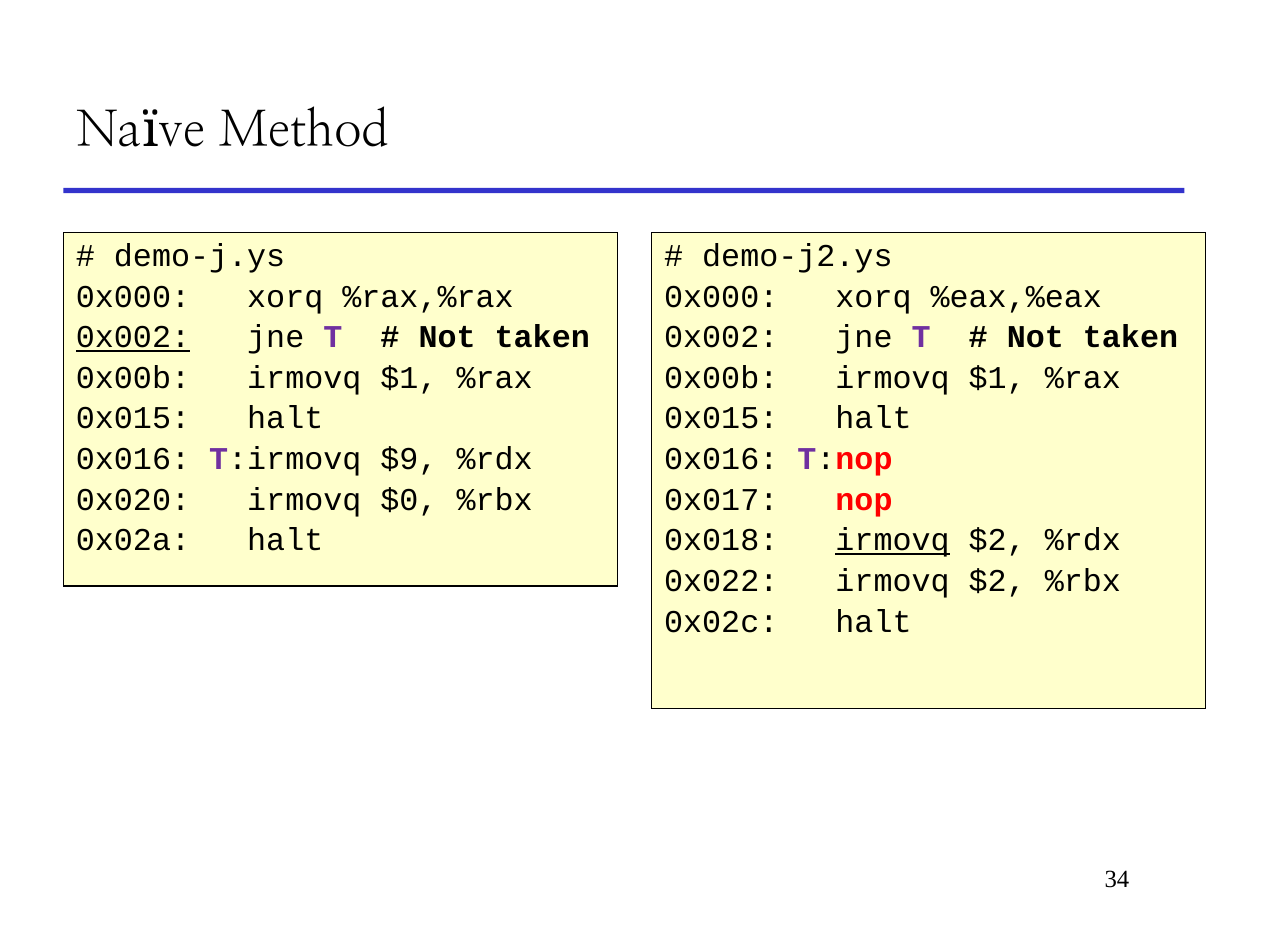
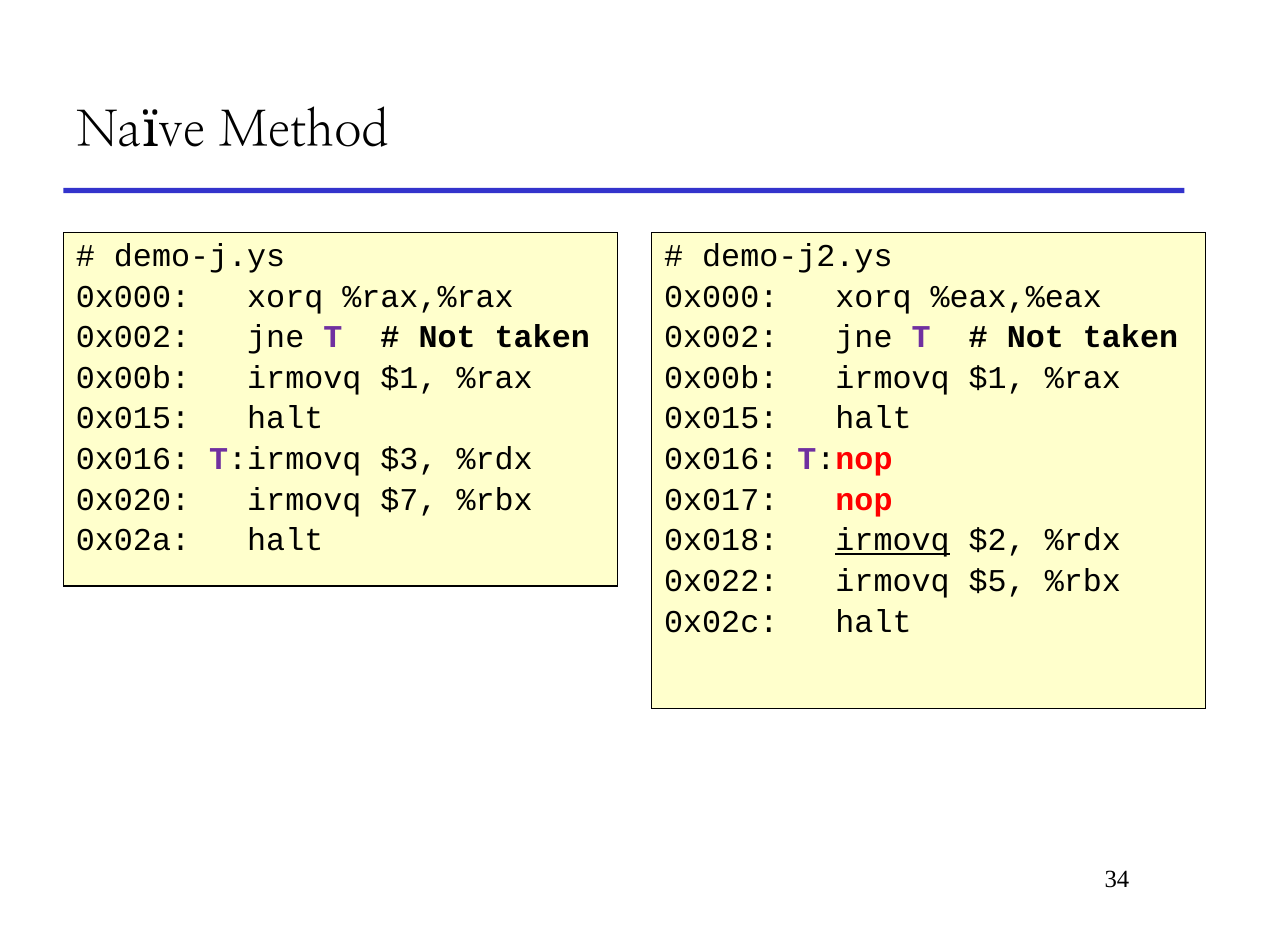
0x002 underline: present -> none (133, 337)
$9: $9 -> $3 (409, 459)
$0: $0 -> $7 (409, 500)
0x022 irmovq $2: $2 -> $5 (997, 581)
